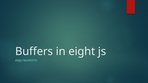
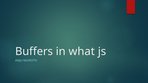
eight: eight -> what (82, 52)
